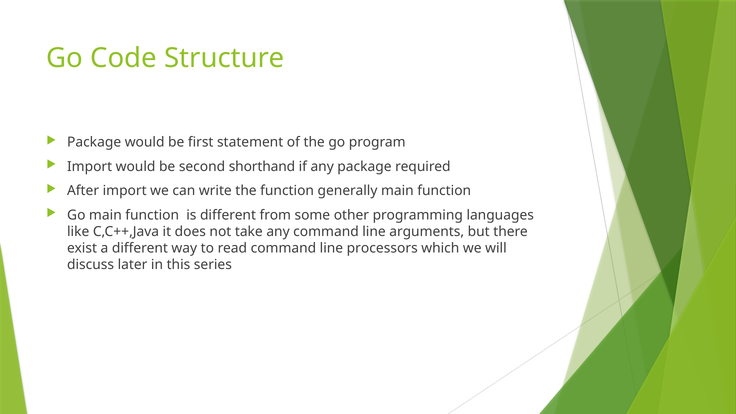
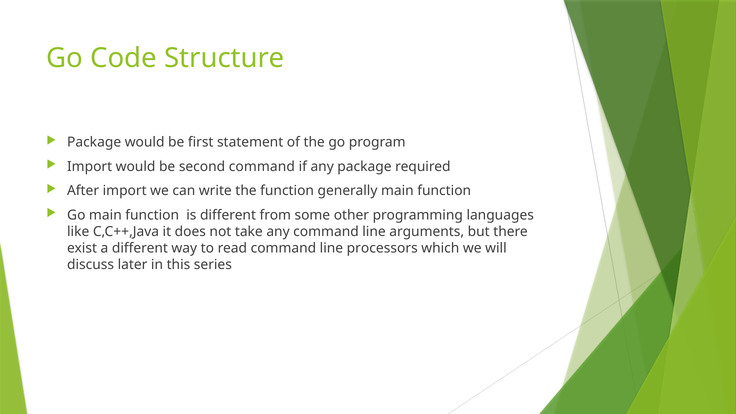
second shorthand: shorthand -> command (262, 167)
